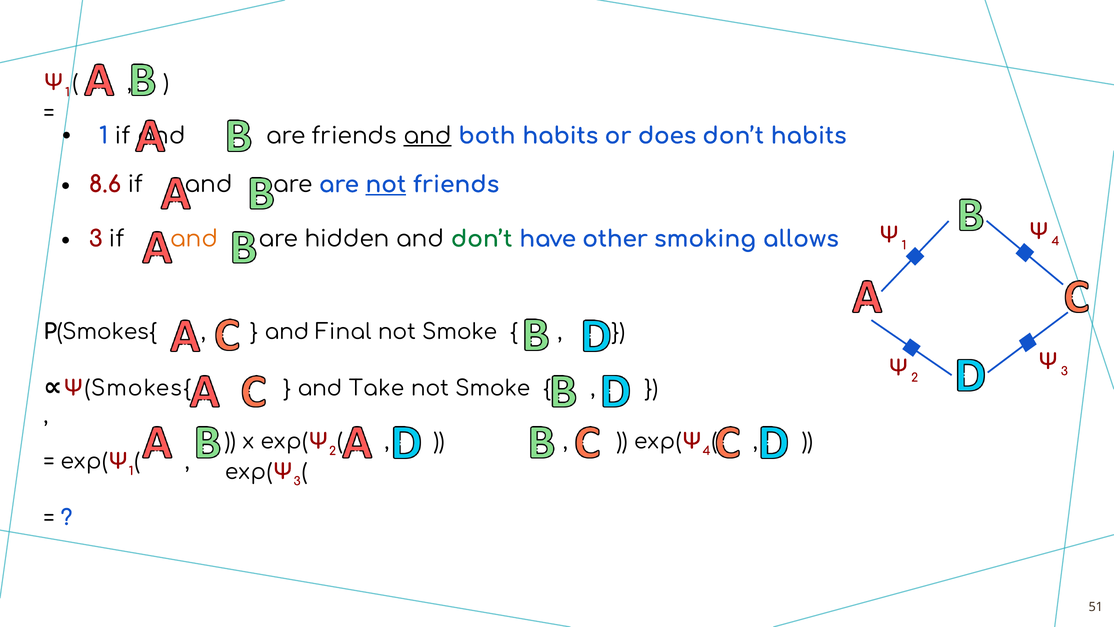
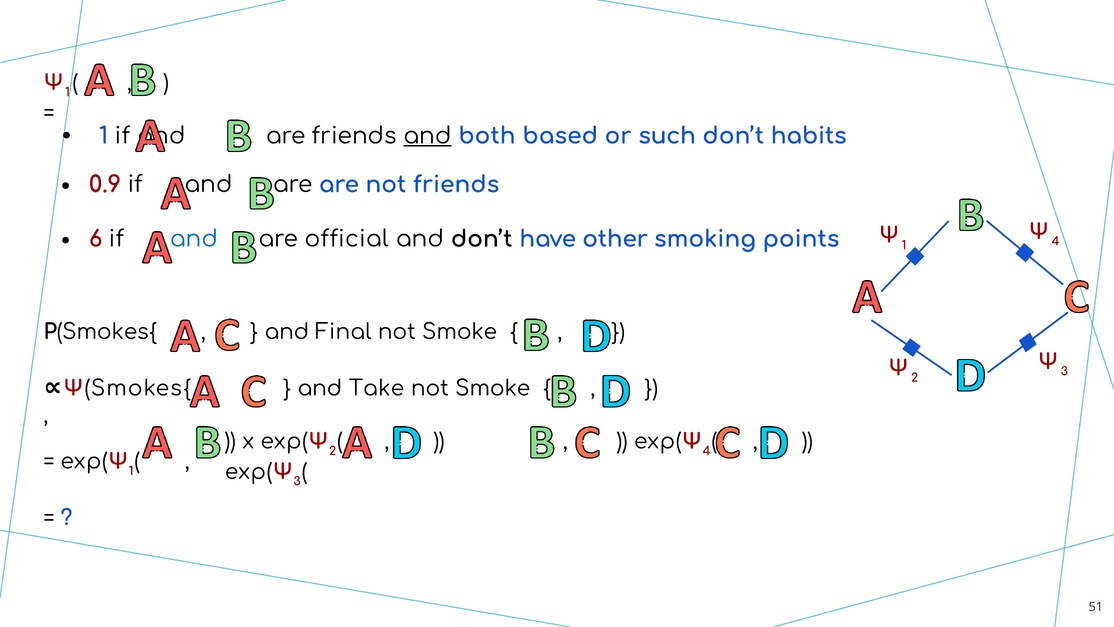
both habits: habits -> based (560, 136)
does: does -> such (667, 136)
8.6: 8.6 -> 0.9 (105, 185)
not underline: present -> none (386, 185)
3: 3 -> 6 (96, 239)
and colour: orange -> blue (194, 239)
hidden: hidden -> official (347, 239)
don’t colour: green -> black (482, 239)
allows: allows -> points (801, 239)
